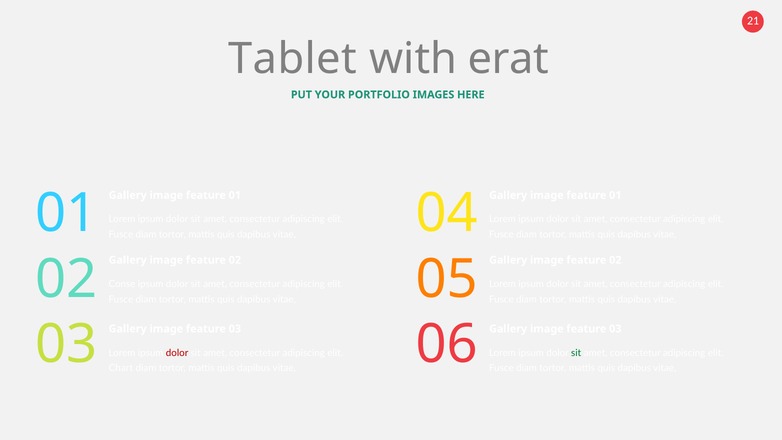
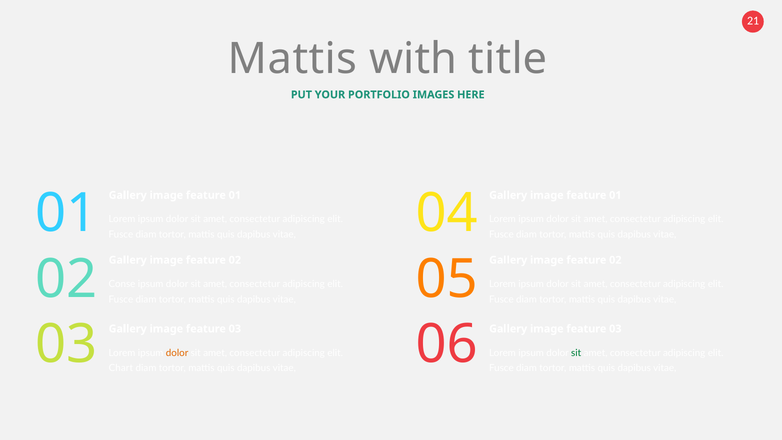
Tablet: Tablet -> Mattis (293, 59)
erat: erat -> title (508, 59)
dolor colour: red -> orange (177, 353)
